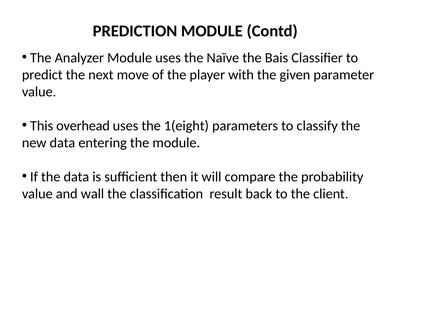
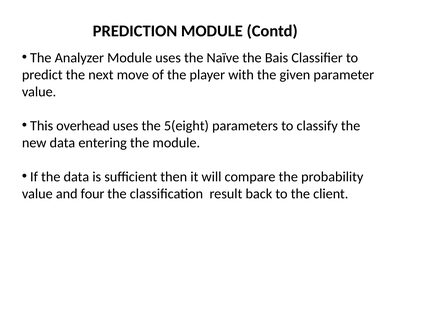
1(eight: 1(eight -> 5(eight (186, 126)
wall: wall -> four (93, 194)
